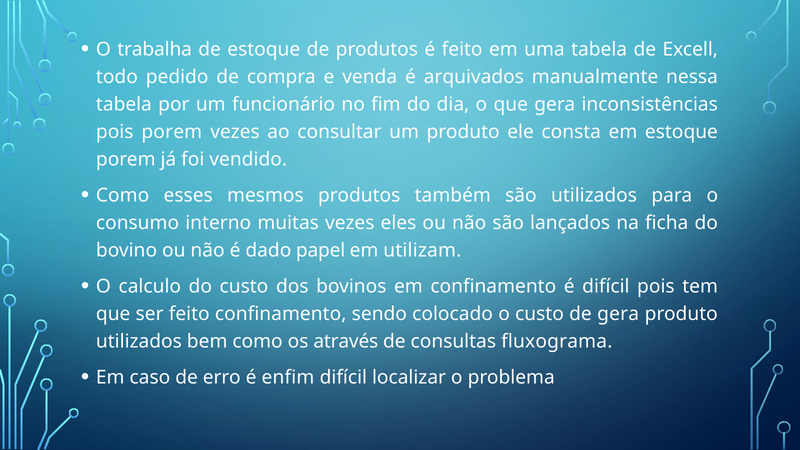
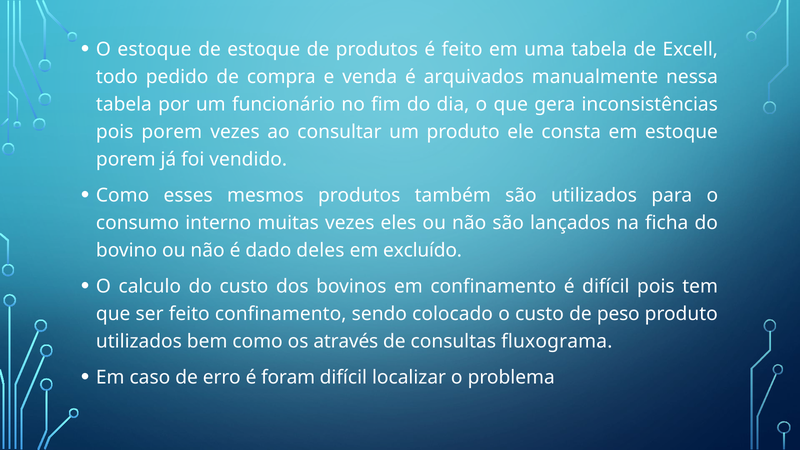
O trabalha: trabalha -> estoque (154, 49)
papel: papel -> deles (320, 251)
utilizam: utilizam -> excluído (422, 251)
de gera: gera -> peso (618, 314)
enfim: enfim -> foram (288, 377)
